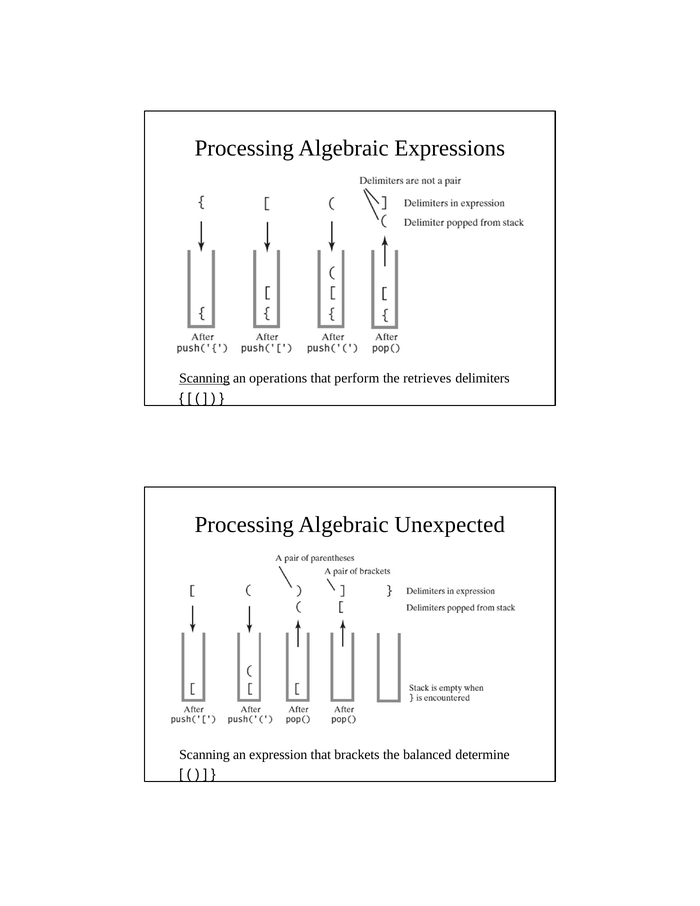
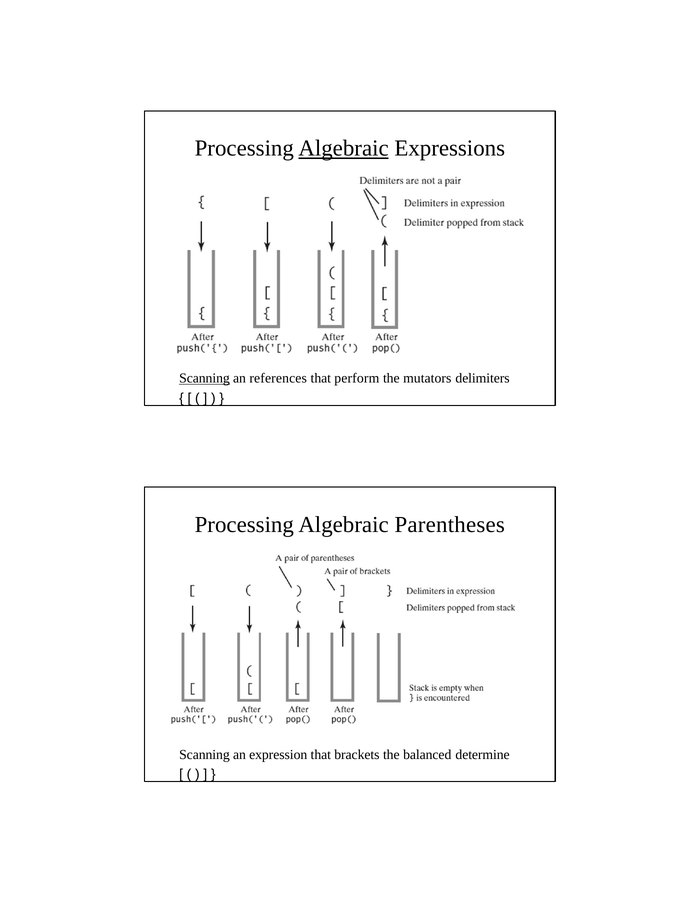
Algebraic underline: none -> present (344, 148)
operations: operations -> references (278, 378)
retrieves: retrieves -> mutators (427, 378)
Unexpected: Unexpected -> Parentheses (450, 524)
